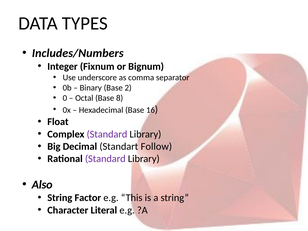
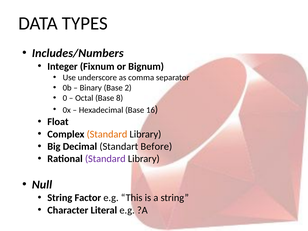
Standard colour: purple -> orange (107, 134)
Follow: Follow -> Before (156, 147)
Also: Also -> Null (42, 185)
